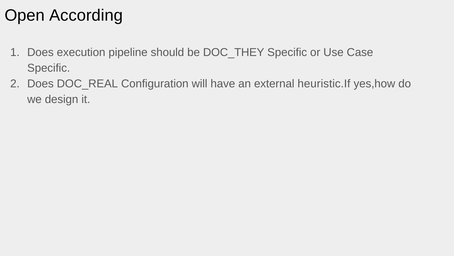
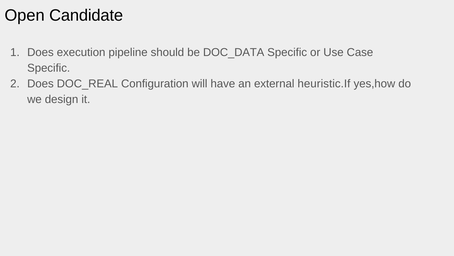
According: According -> Candidate (86, 16)
DOC_THEY: DOC_THEY -> DOC_DATA (234, 52)
